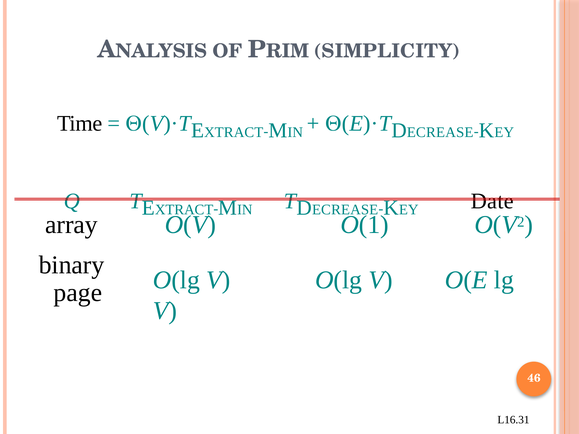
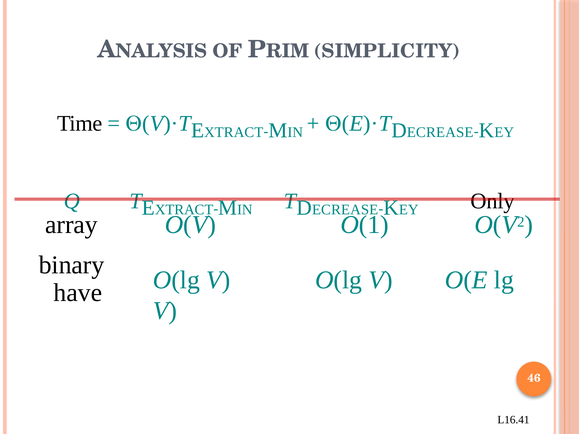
Date: Date -> Only (493, 201)
page: page -> have (78, 293)
L16.31: L16.31 -> L16.41 (513, 420)
